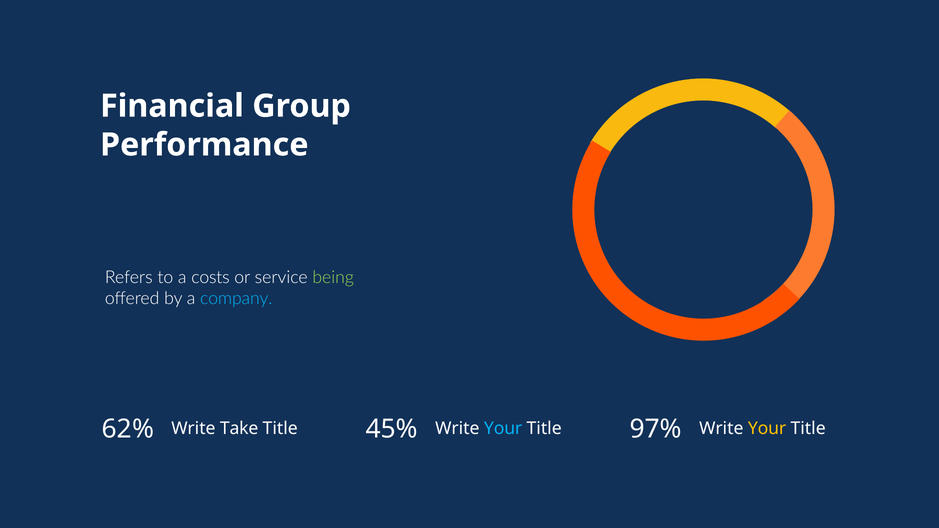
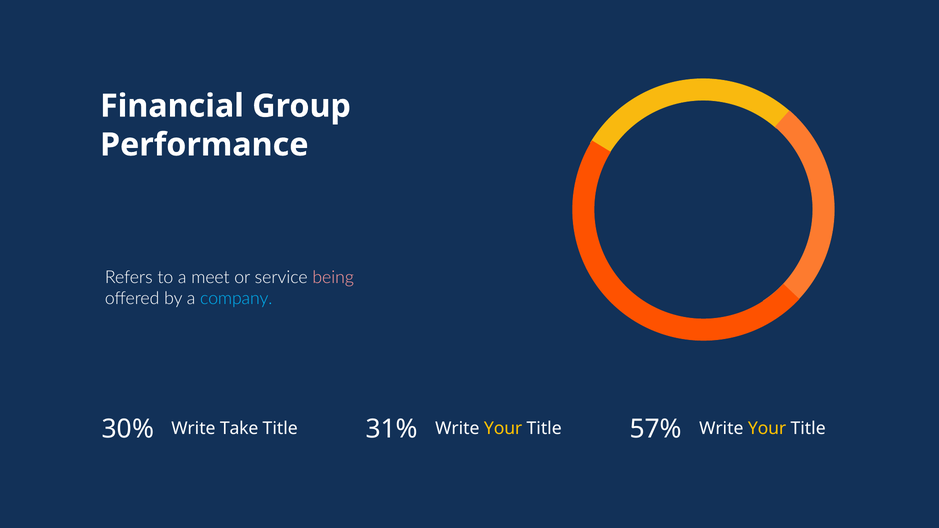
costs: costs -> meet (210, 278)
being colour: light green -> pink (333, 278)
62%: 62% -> 30% (128, 429)
45%: 45% -> 31% (392, 429)
Your colour: light blue -> yellow (503, 429)
97%: 97% -> 57% (656, 429)
